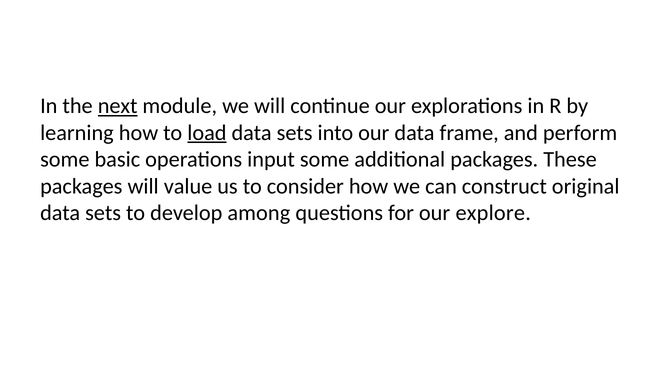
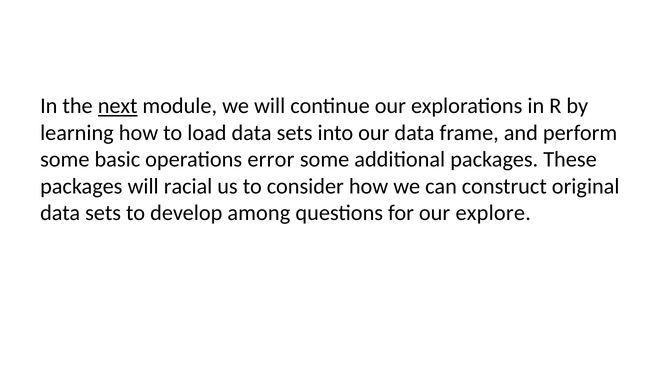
load underline: present -> none (207, 133)
input: input -> error (271, 160)
value: value -> racial (188, 186)
